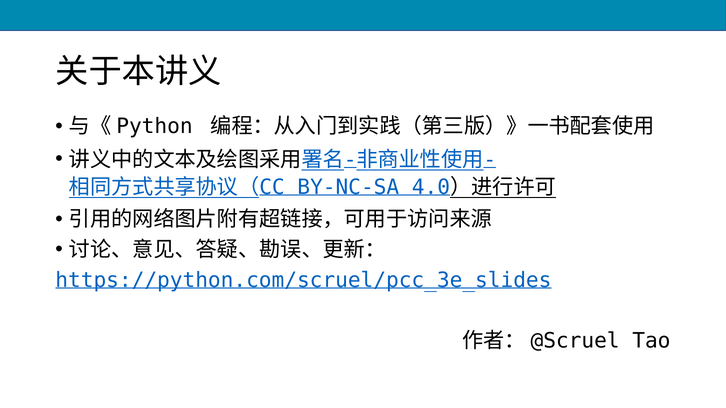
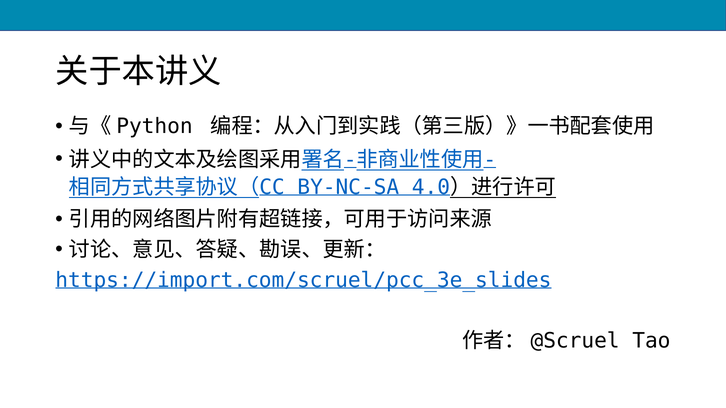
https://python.com/scruel/pcc_3e_slides: https://python.com/scruel/pcc_3e_slides -> https://import.com/scruel/pcc_3e_slides (303, 280)
